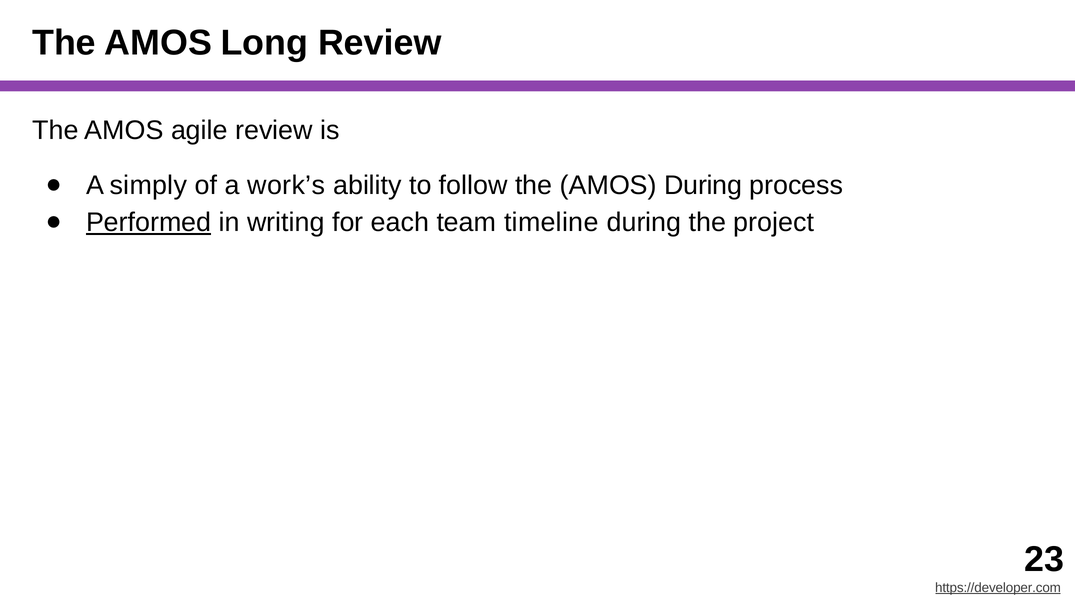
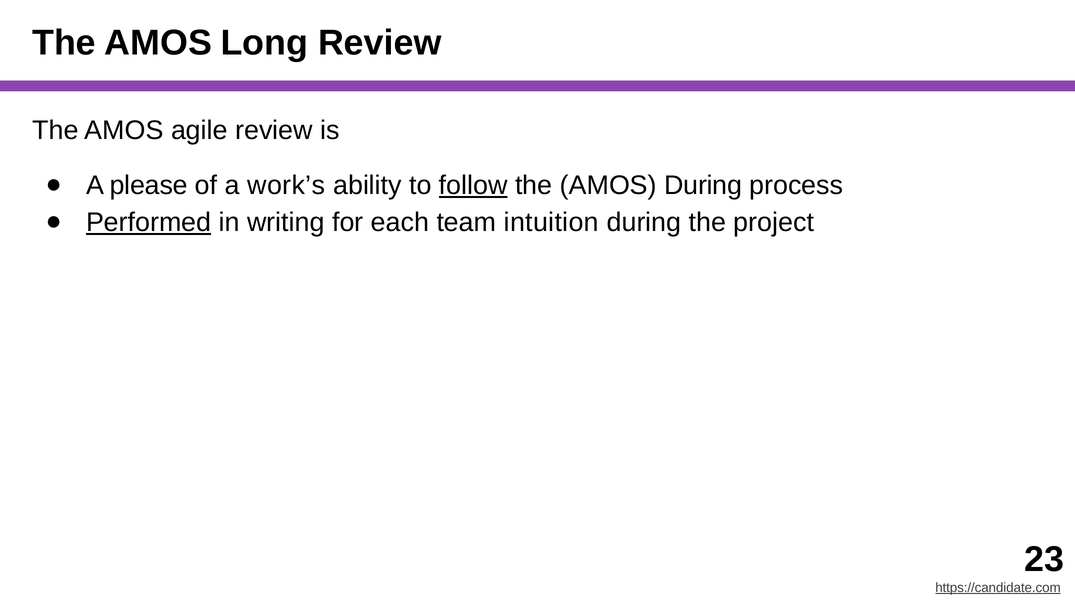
simply: simply -> please (149, 185)
follow underline: none -> present (473, 185)
timeline: timeline -> intuition (551, 222)
https://developer.com: https://developer.com -> https://candidate.com (998, 587)
